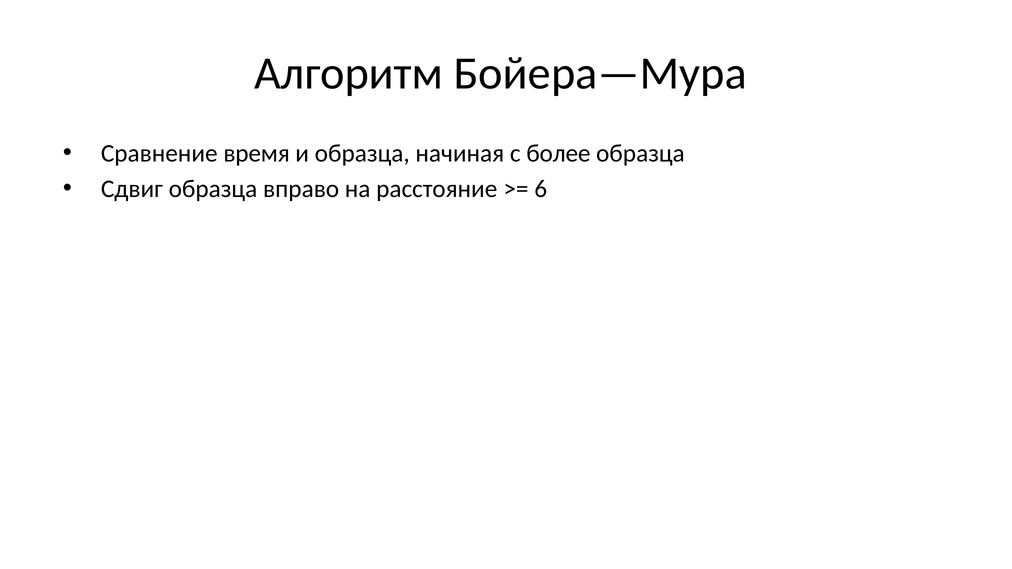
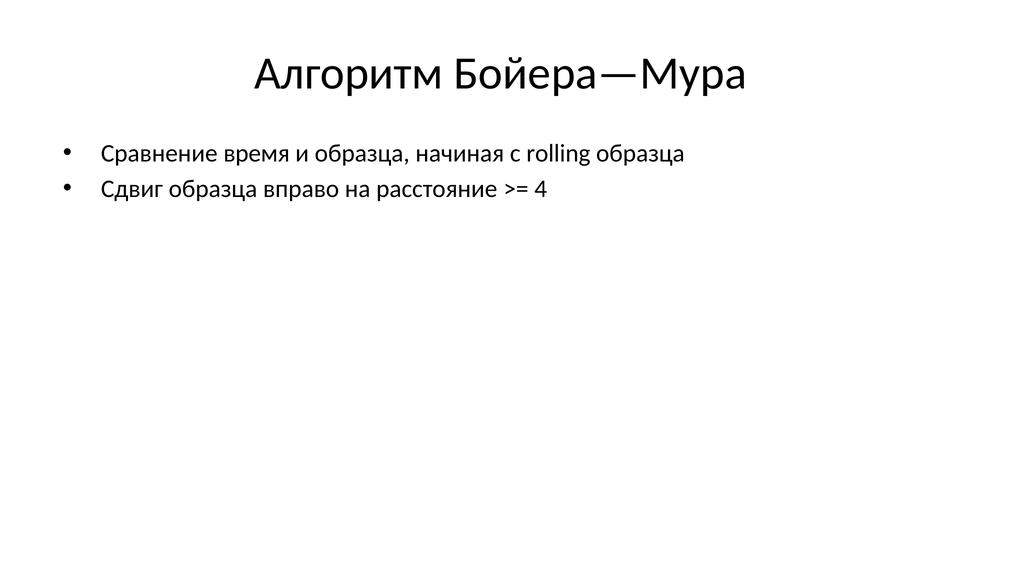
более: более -> rolling (558, 154)
6: 6 -> 4 (541, 189)
